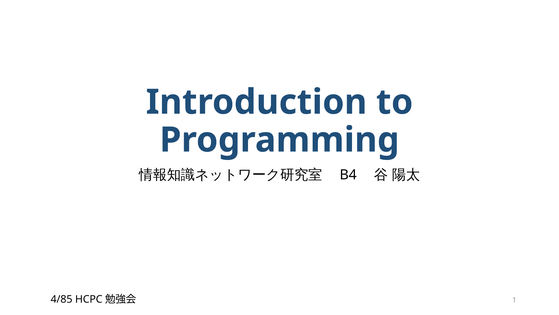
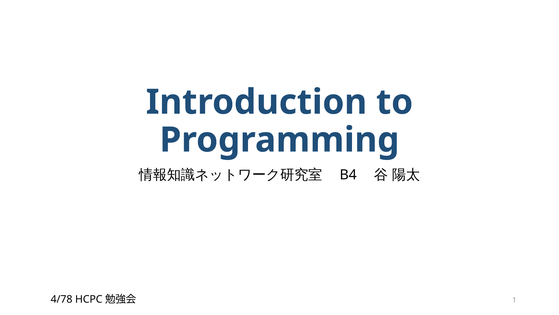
4/85: 4/85 -> 4/78 (62, 299)
